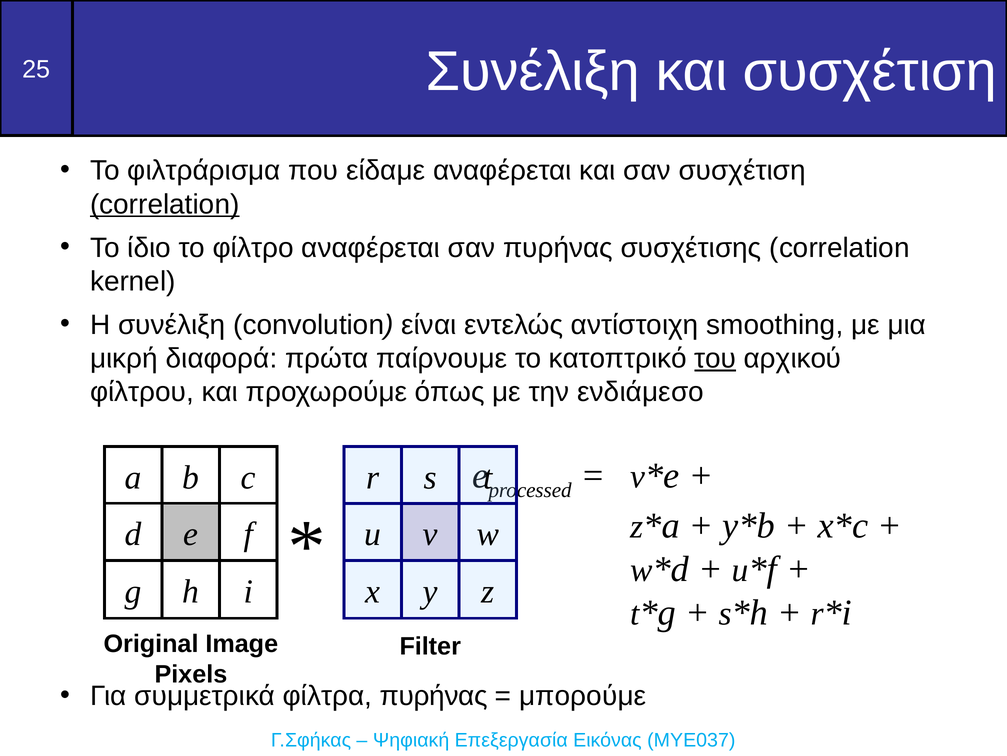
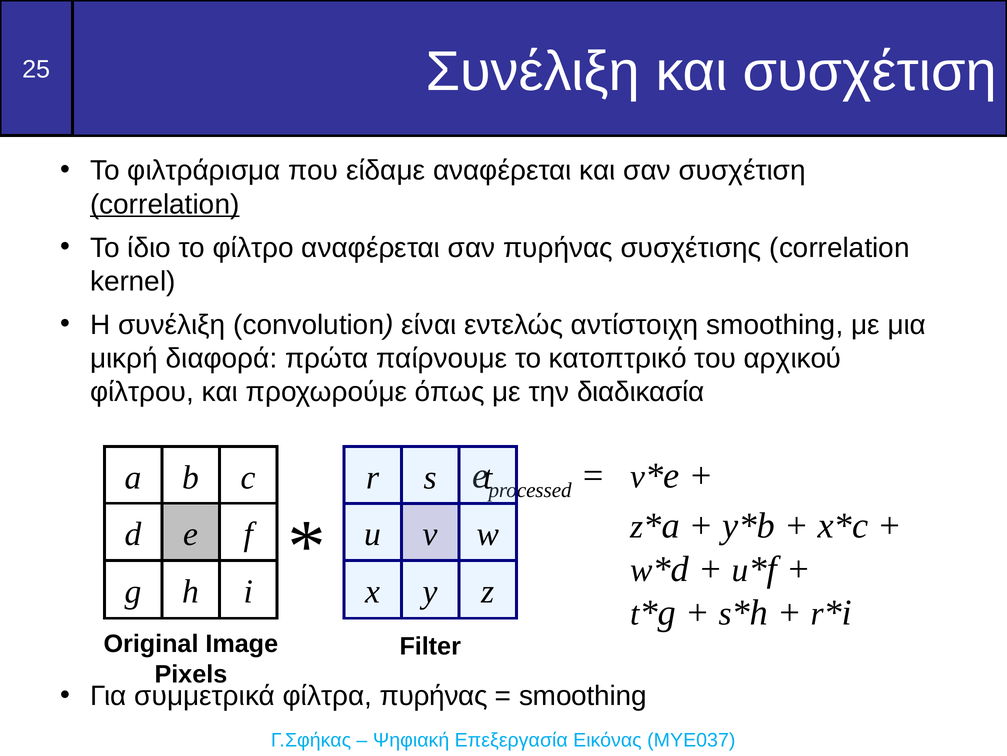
του underline: present -> none (715, 358)
ενδιάμεσο: ενδιάμεσο -> διαδικασία (641, 392)
μπορούμε: μπορούμε -> smoothing (583, 695)
